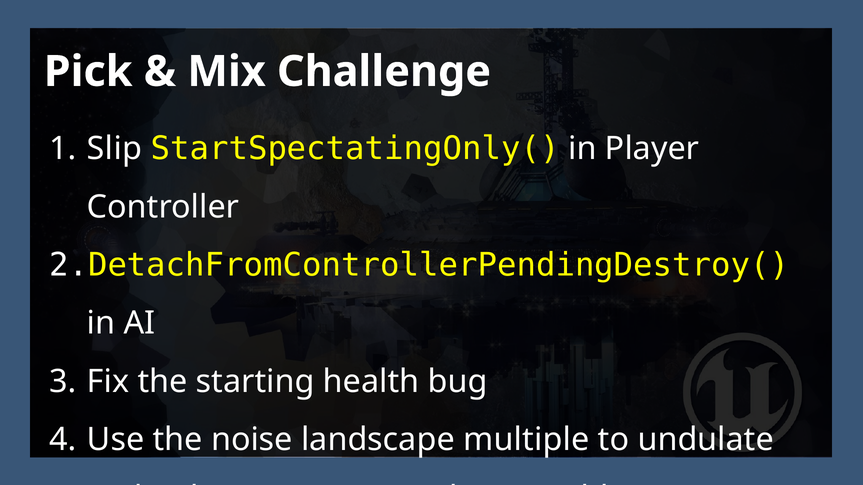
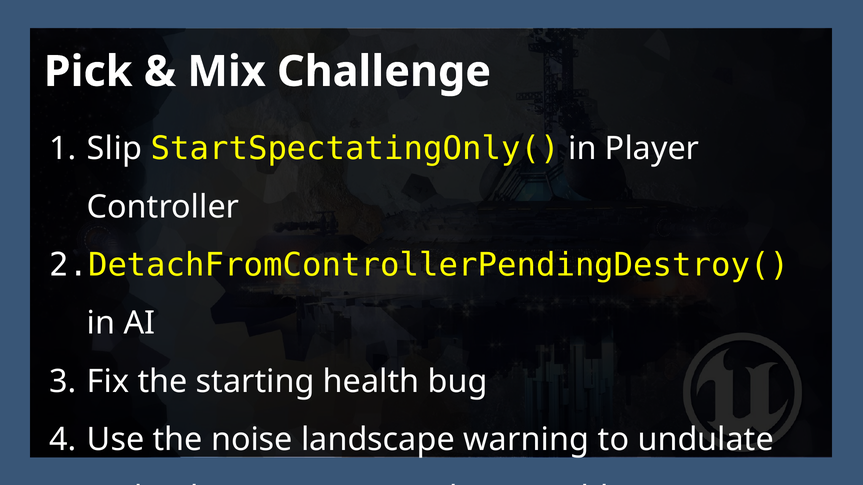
multiple: multiple -> warning (526, 440)
